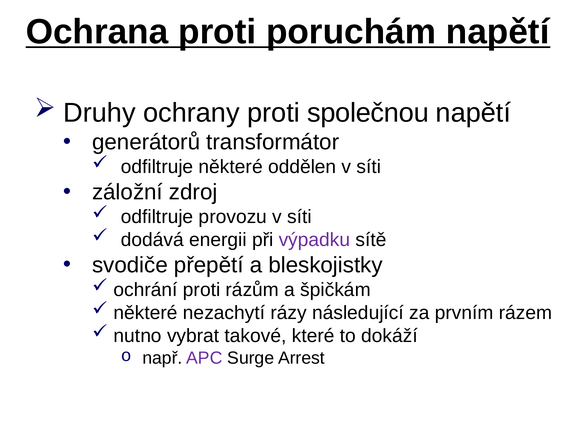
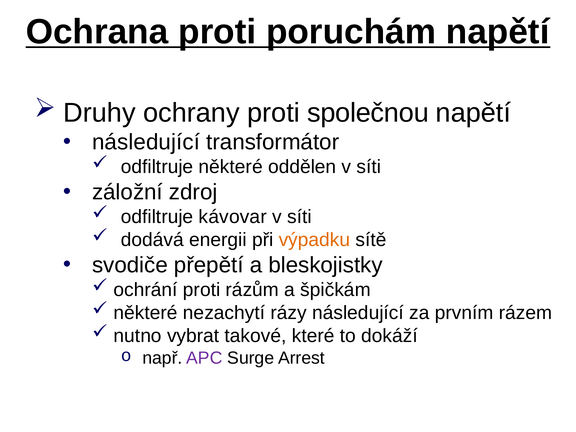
generátorů: generátorů -> následující (146, 142)
provozu: provozu -> kávovar (233, 217)
výpadku colour: purple -> orange (314, 240)
